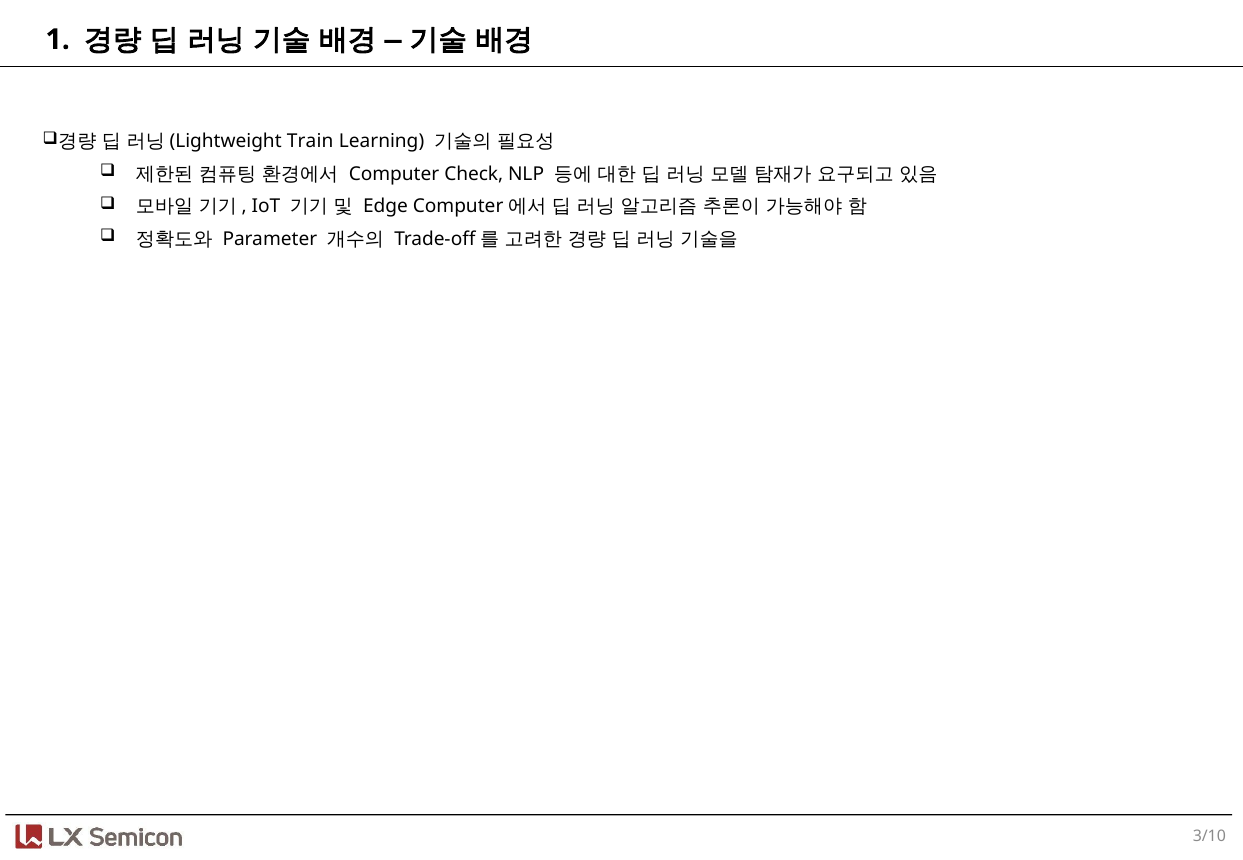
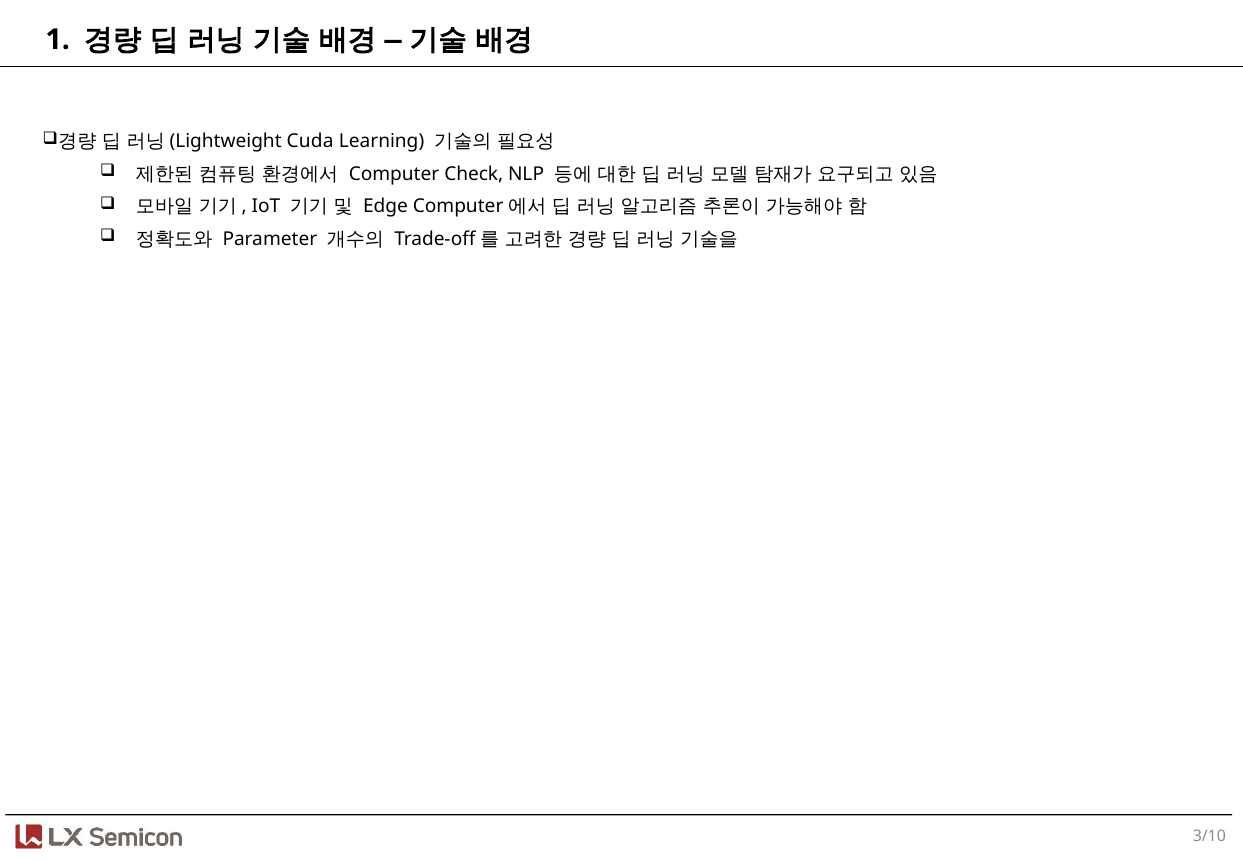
Train: Train -> Cuda (310, 141)
